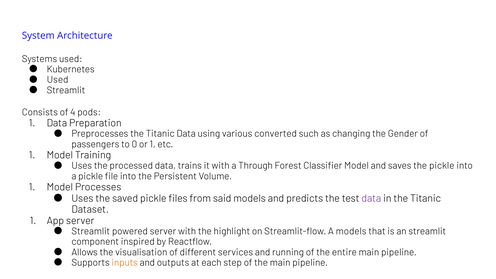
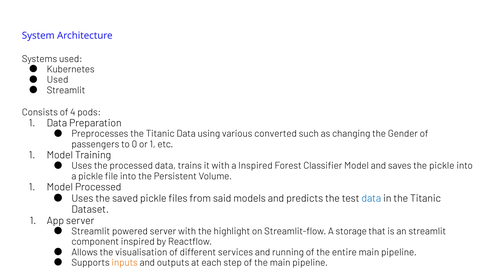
a Through: Through -> Inspired (255, 166)
Model Processes: Processes -> Processed (98, 187)
data colour: purple -> blue (371, 198)
A models: models -> storage (351, 231)
